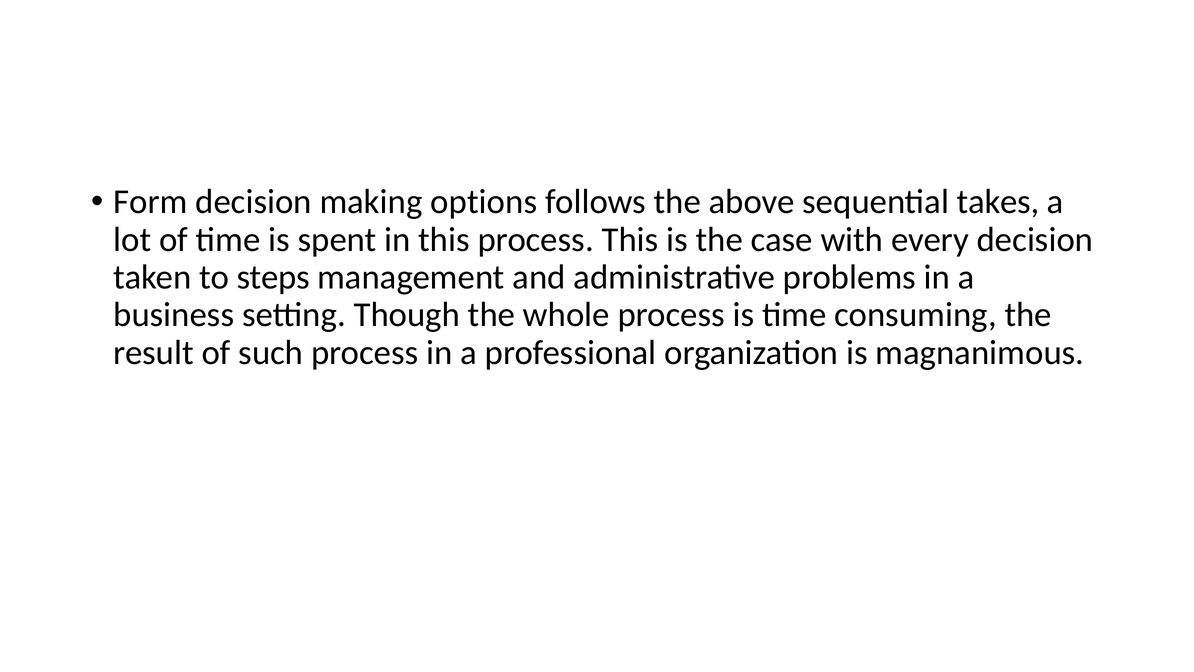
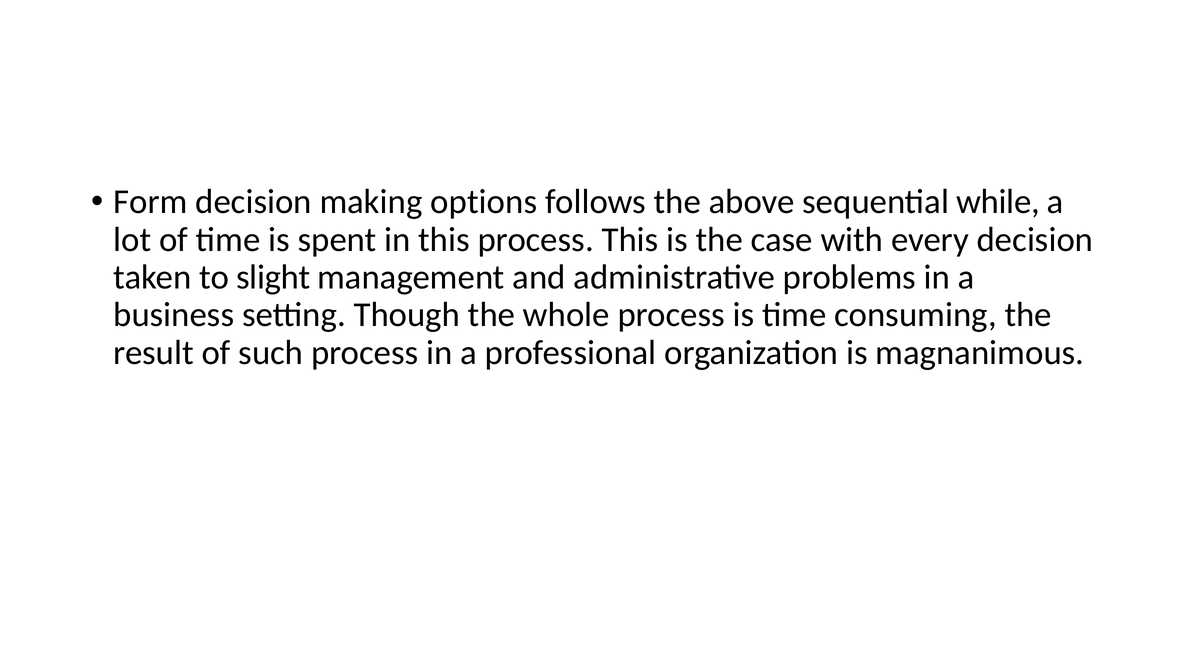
takes: takes -> while (998, 202)
steps: steps -> slight (273, 277)
